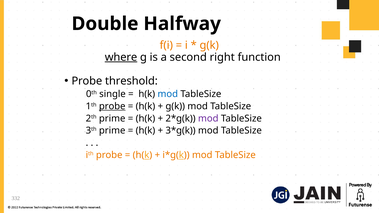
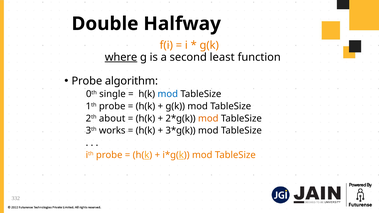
right: right -> least (222, 57)
threshold: threshold -> algorithm (131, 81)
probe underline: present -> none (112, 106)
2th prime: prime -> about (112, 119)
mod colour: purple -> orange (208, 119)
3th prime: prime -> works (112, 131)
